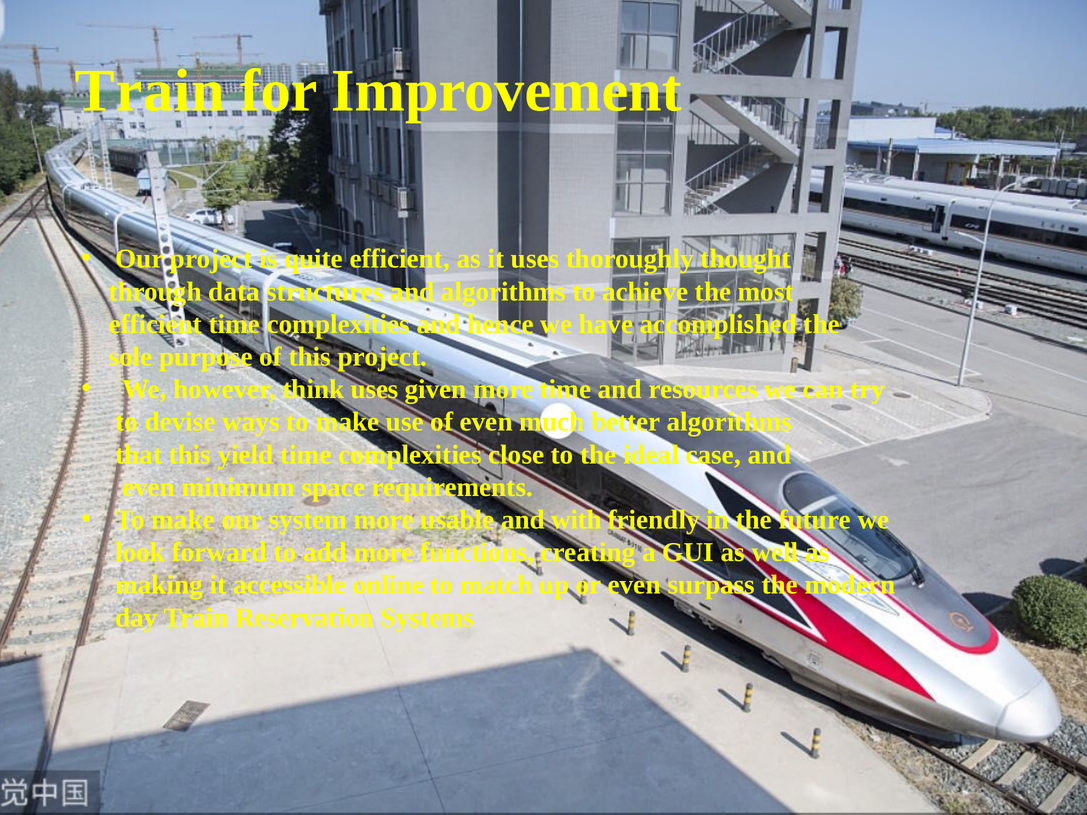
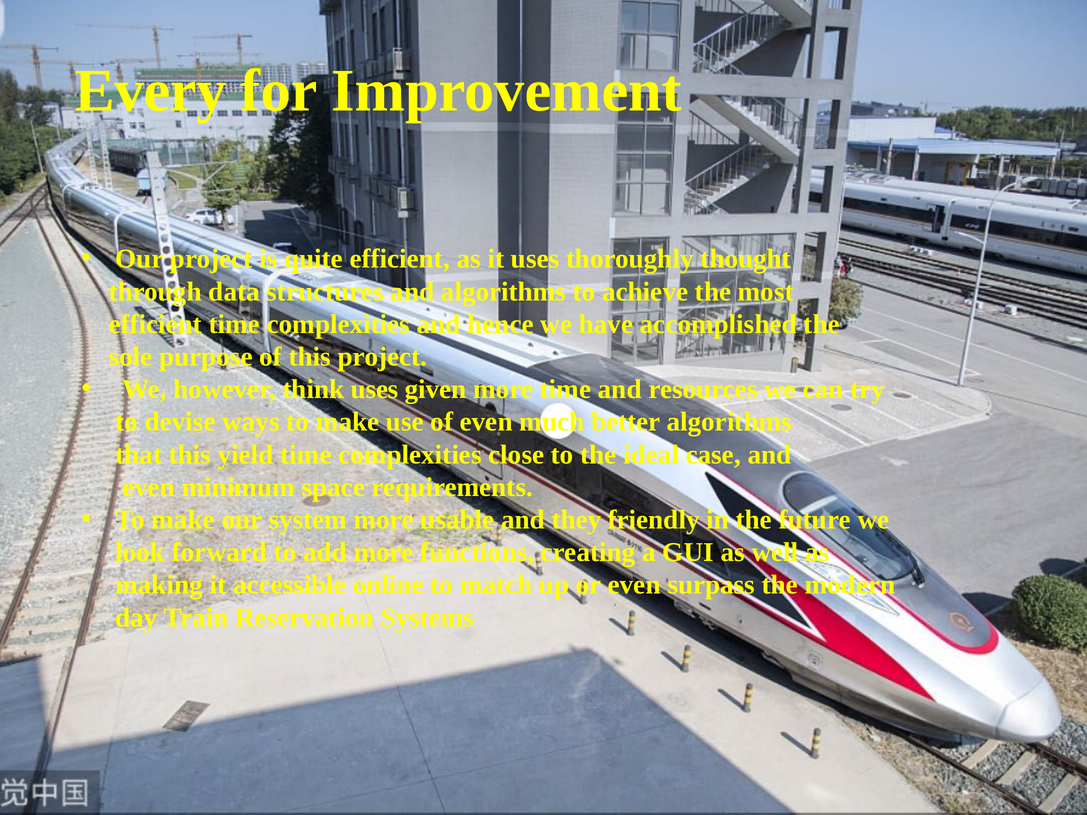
Train: Train -> Every (150, 91)
with: with -> they (576, 520)
